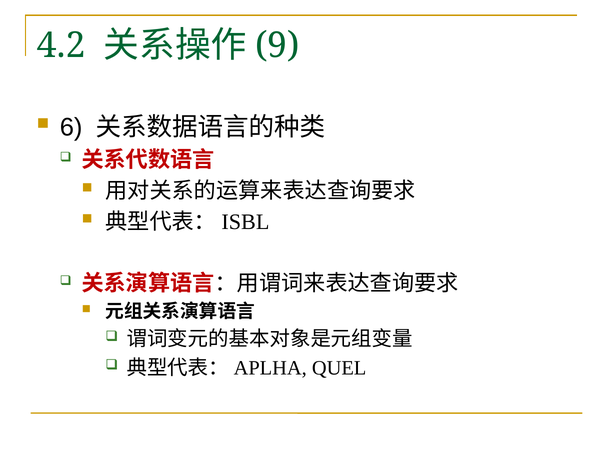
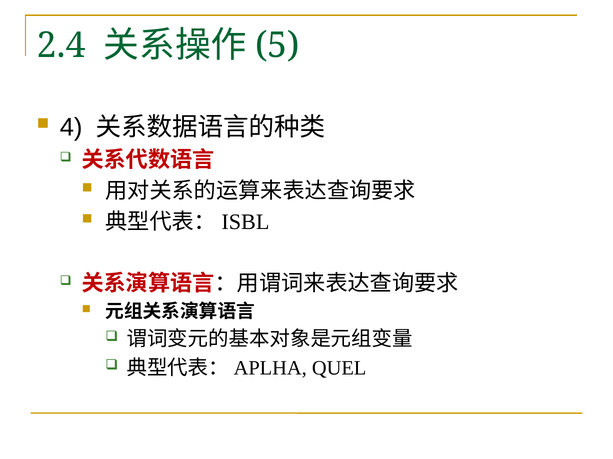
4.2: 4.2 -> 2.4 (61, 46)
9: 9 -> 5 (277, 46)
6: 6 -> 4 (71, 127)
